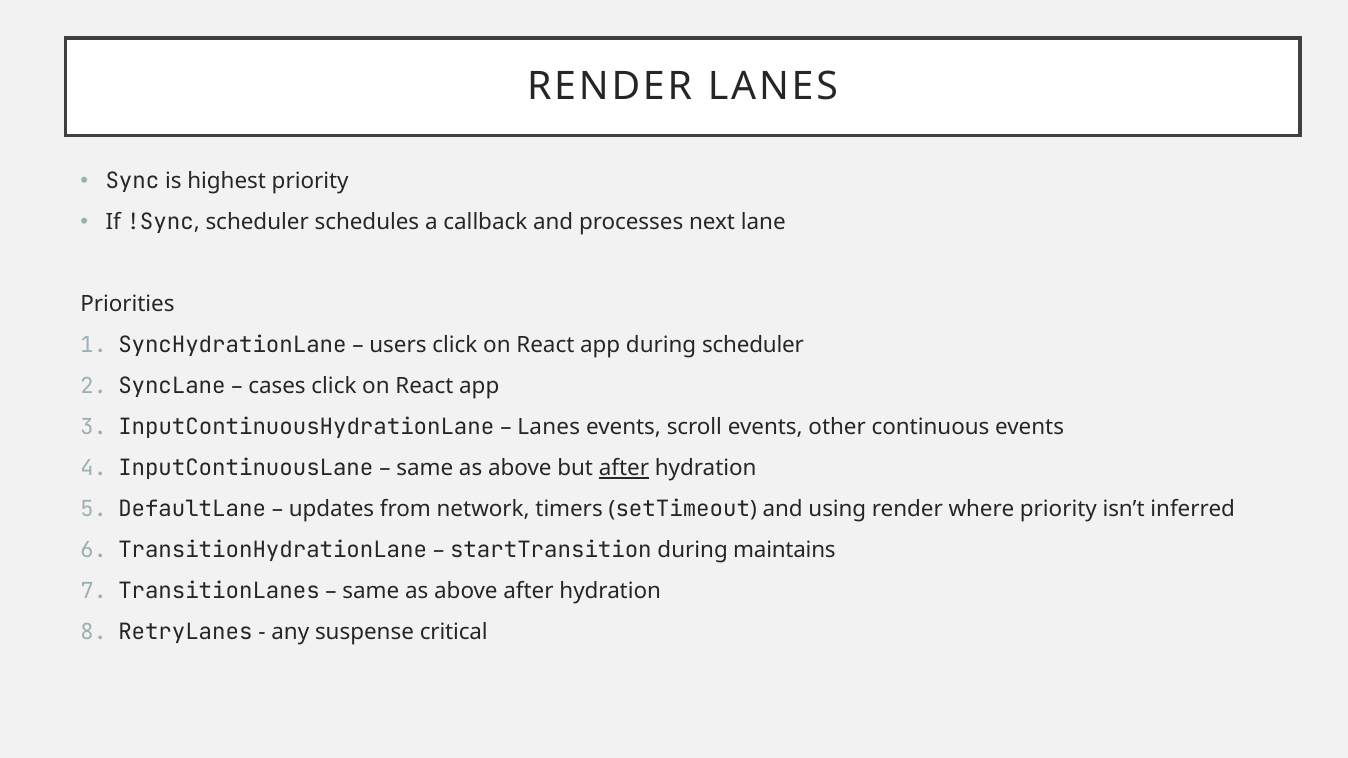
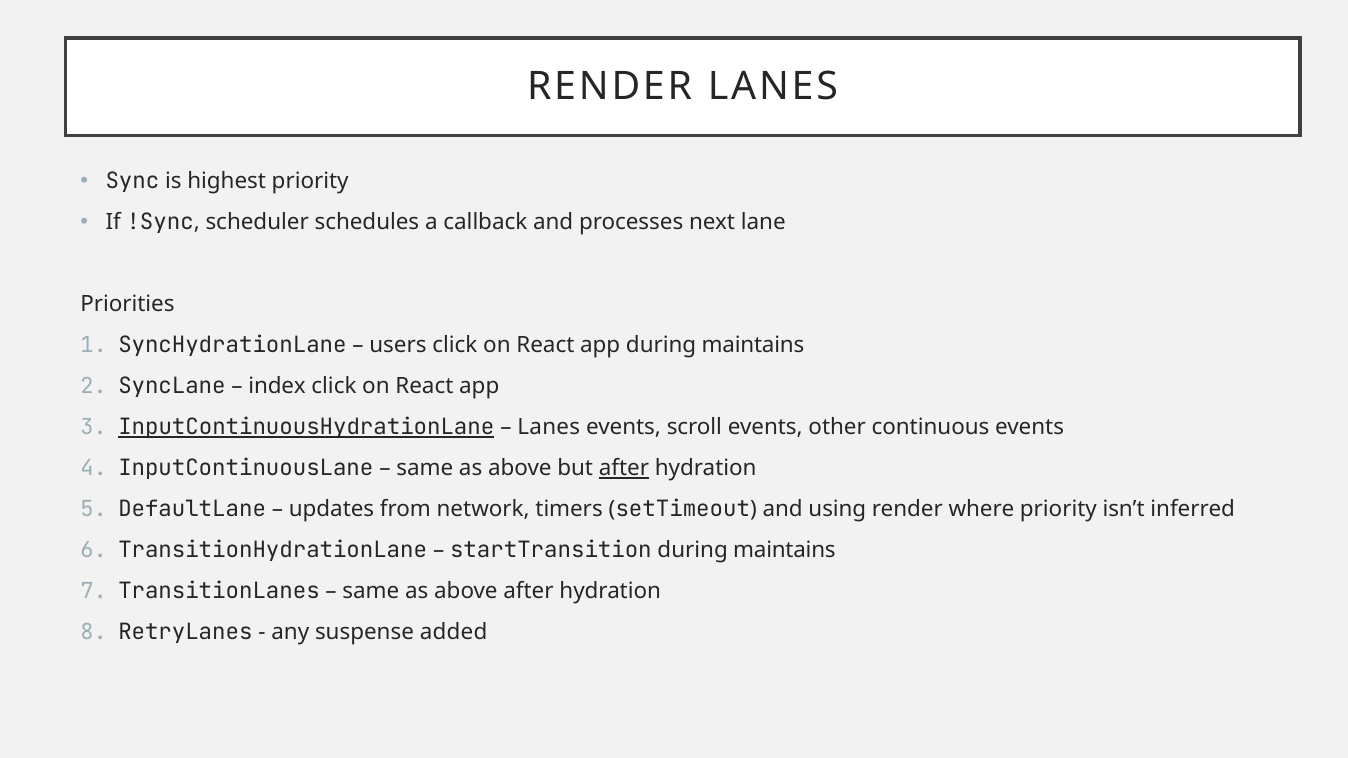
app during scheduler: scheduler -> maintains (753, 346)
cases: cases -> index (277, 387)
InputContinuousHydrationLane underline: none -> present (306, 428)
critical: critical -> added (454, 633)
